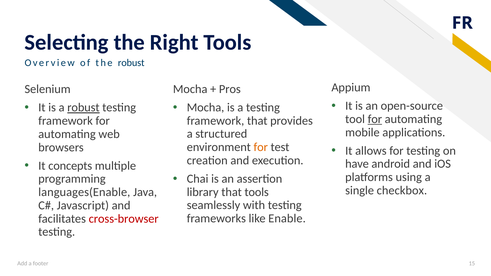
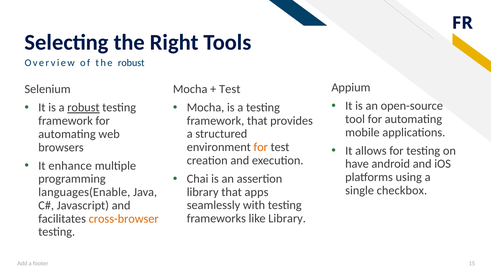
Pros: Pros -> Test (230, 89)
for underline: present -> none (375, 119)
concepts: concepts -> enhance (70, 166)
that tools: tools -> apps (257, 192)
like Enable: Enable -> Library (287, 219)
cross-browser colour: red -> orange (124, 219)
